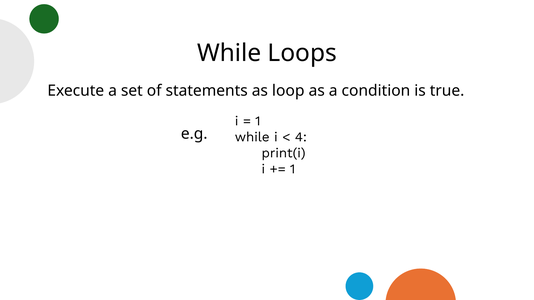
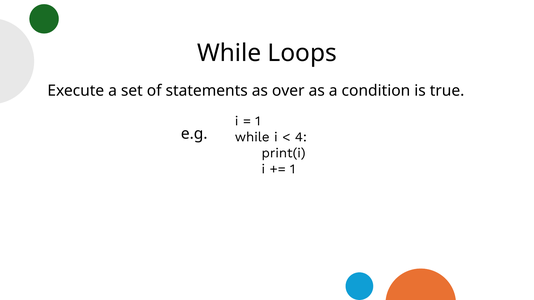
loop: loop -> over (288, 91)
